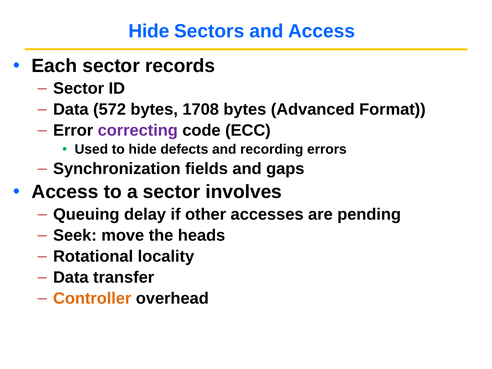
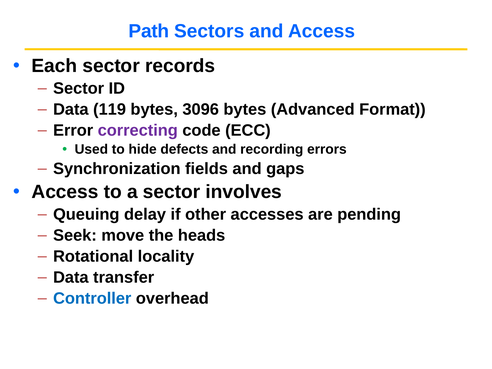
Hide: Hide -> Path (149, 31)
572: 572 -> 119 (110, 109)
1708: 1708 -> 3096 (201, 109)
Controller colour: orange -> blue (92, 298)
